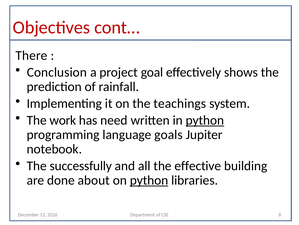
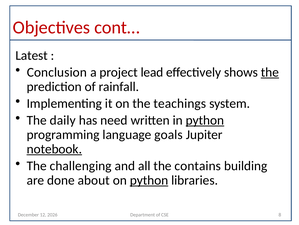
There: There -> Latest (32, 55)
goal: goal -> lead (152, 72)
the underline: none -> present (270, 72)
work: work -> daily (63, 120)
notebook underline: none -> present (54, 149)
successfully: successfully -> challenging (81, 165)
effective: effective -> contains (198, 165)
